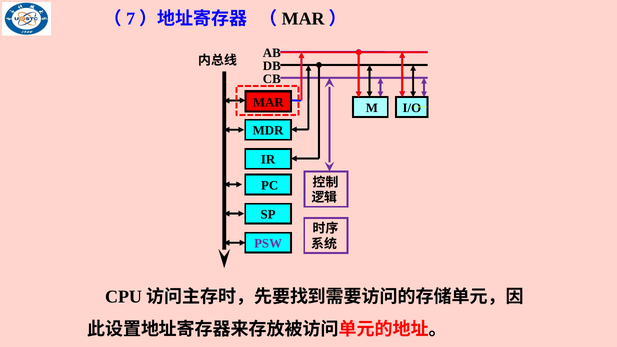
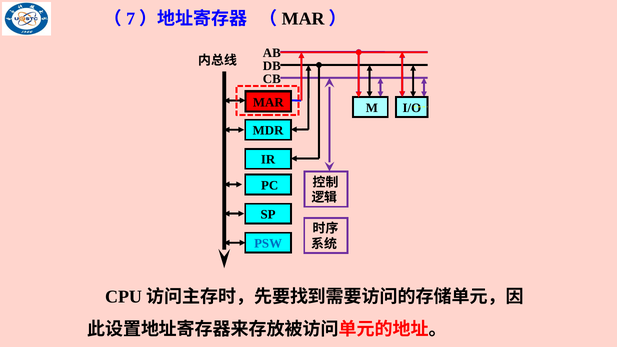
PSW colour: purple -> blue (268, 244)
